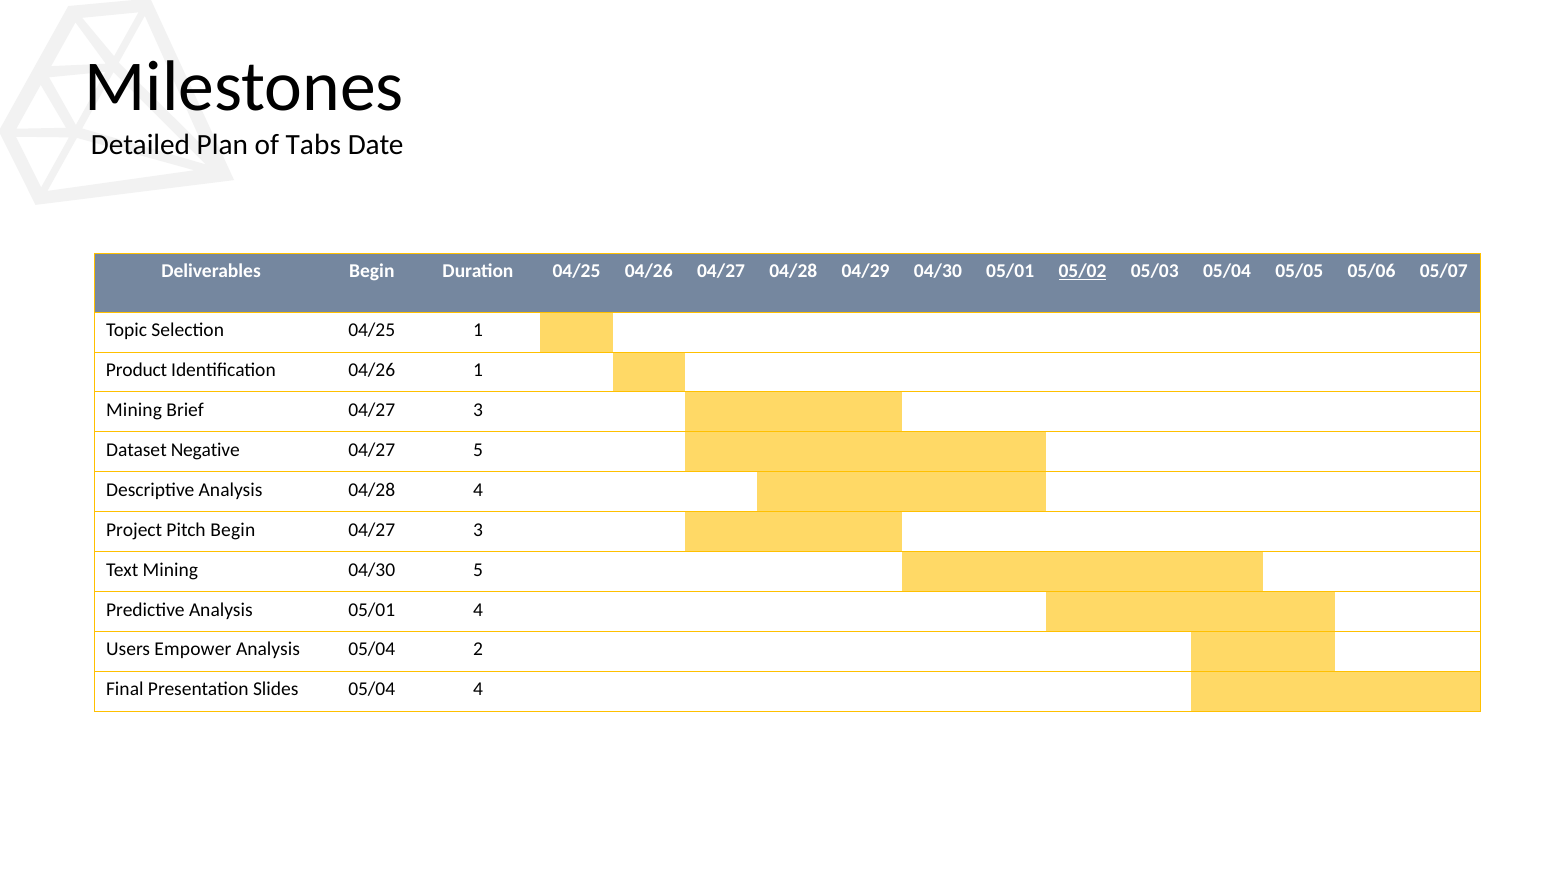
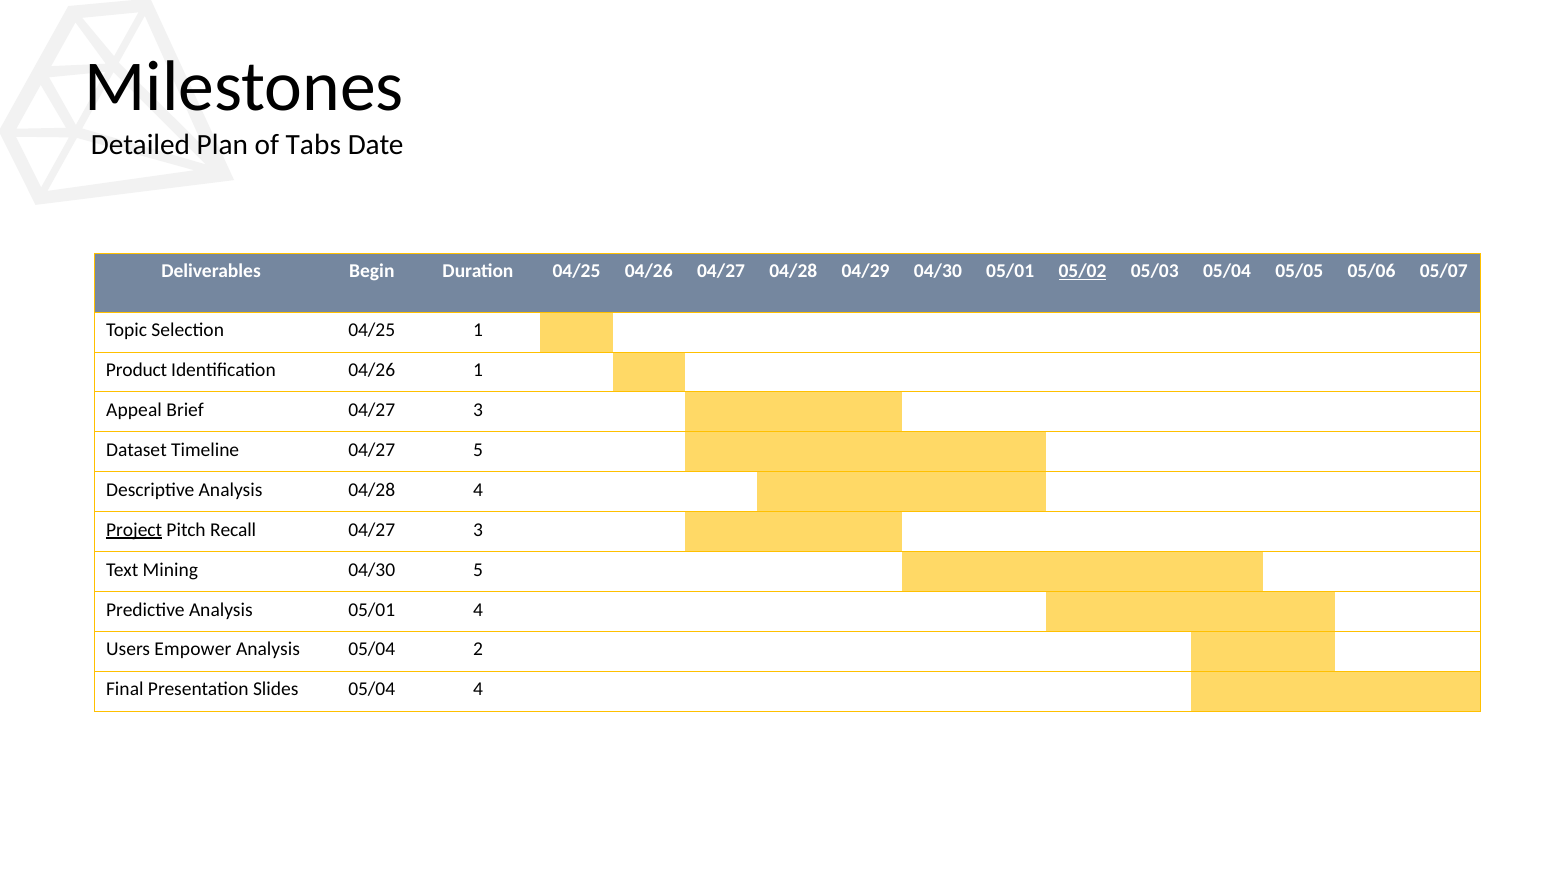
Mining: Mining -> Appeal (134, 410)
Negative: Negative -> Timeline (205, 450)
Project underline: none -> present (134, 530)
Pitch Begin: Begin -> Recall (233, 530)
